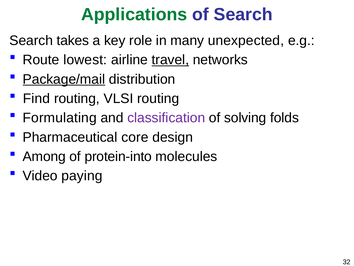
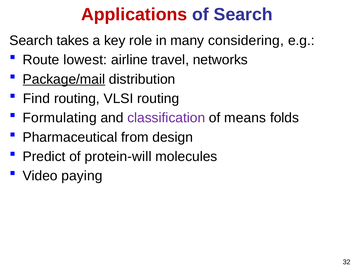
Applications colour: green -> red (134, 15)
unexpected: unexpected -> considering (246, 41)
travel underline: present -> none (170, 60)
solving: solving -> means (245, 118)
core: core -> from (135, 137)
Among: Among -> Predict (44, 156)
protein-into: protein-into -> protein-will (118, 156)
